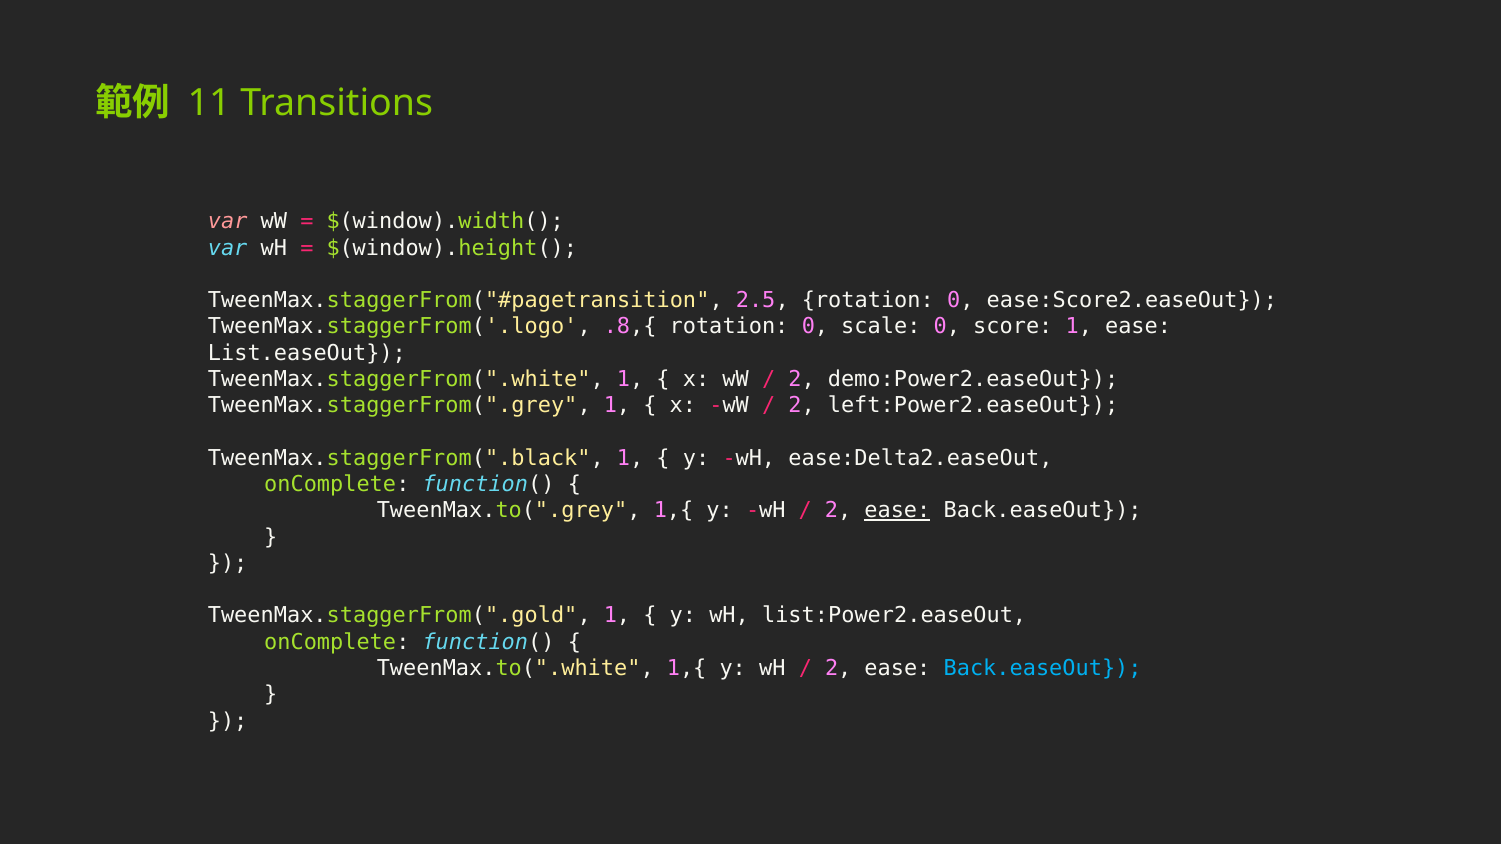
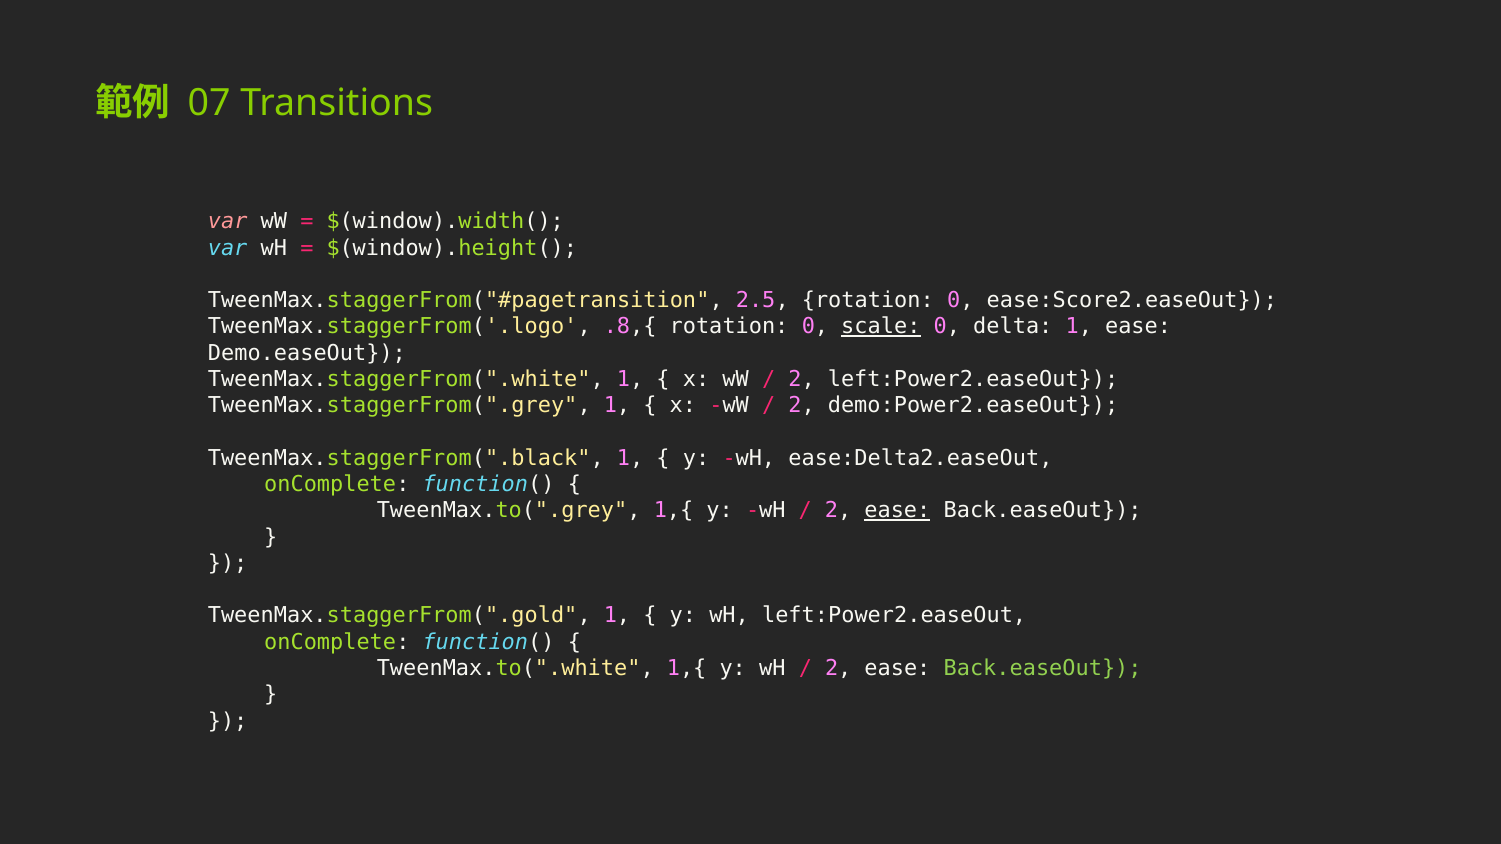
11: 11 -> 07 (209, 103)
scale underline: none -> present (881, 327)
score: score -> delta (1013, 327)
List.easeOut: List.easeOut -> Demo.easeOut (307, 353)
2 demo:Power2.easeOut: demo:Power2.easeOut -> left:Power2.easeOut (973, 379)
left:Power2.easeOut: left:Power2.easeOut -> demo:Power2.easeOut (973, 406)
wH list:Power2.easeOut: list:Power2.easeOut -> left:Power2.easeOut (894, 616)
Back.easeOut colour: light blue -> light green (1043, 668)
